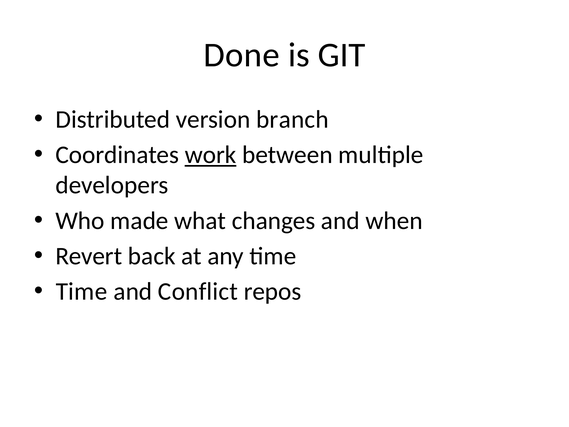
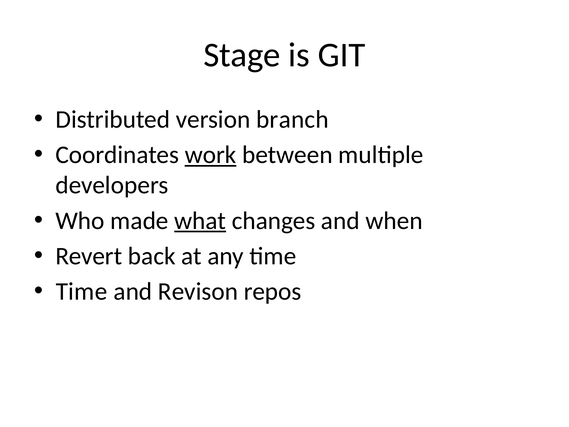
Done: Done -> Stage (242, 55)
what underline: none -> present (200, 221)
Conflict: Conflict -> Revison (198, 291)
